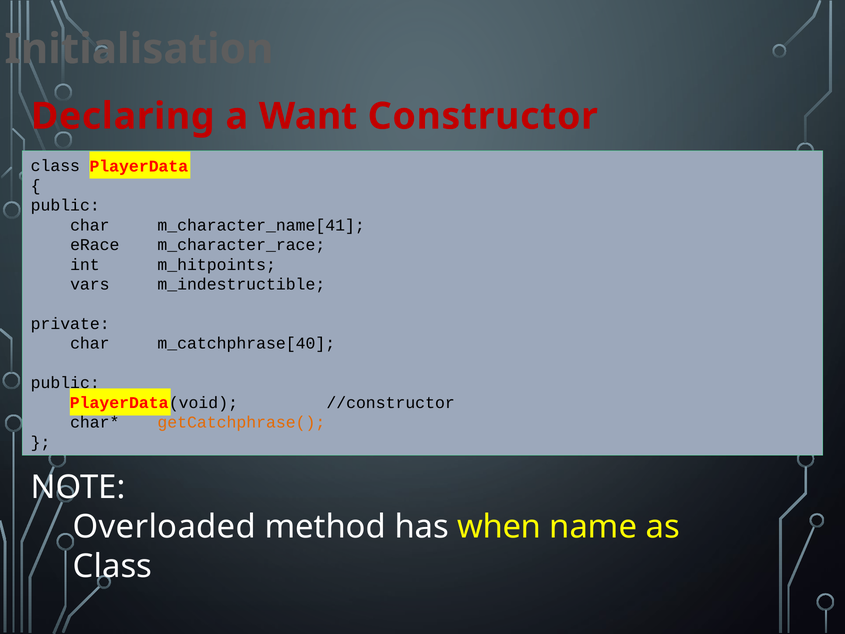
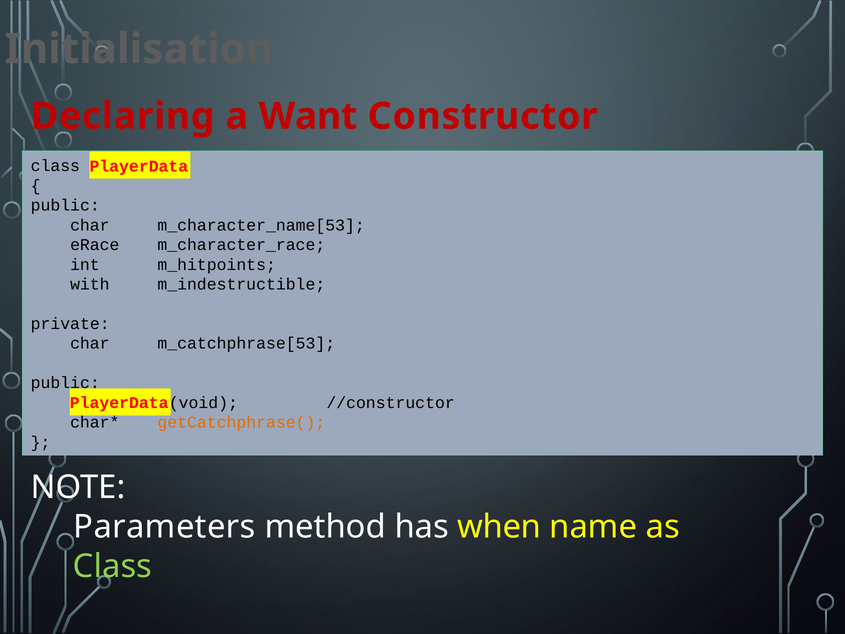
m_character_name[41: m_character_name[41 -> m_character_name[53 (261, 225)
vars: vars -> with (90, 284)
m_catchphrase[40: m_catchphrase[40 -> m_catchphrase[53 (246, 343)
Overloaded: Overloaded -> Parameters (164, 527)
Class colour: white -> light green (113, 566)
